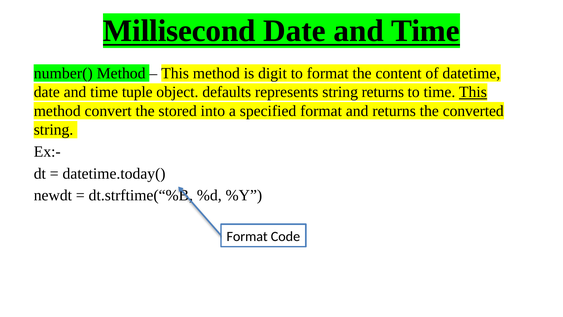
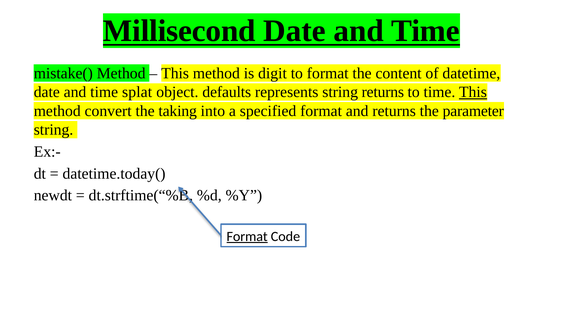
number(: number( -> mistake( (63, 73)
tuple: tuple -> splat (137, 92)
stored: stored -> taking (178, 111)
converted: converted -> parameter (473, 111)
Format underline: none -> present (247, 236)
